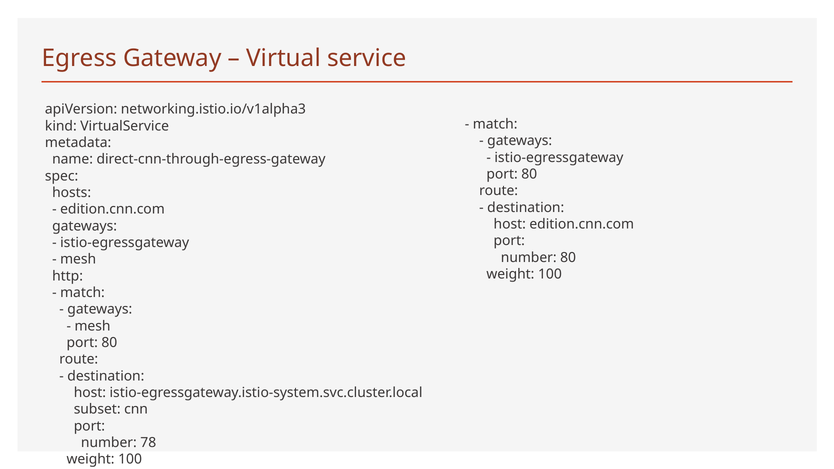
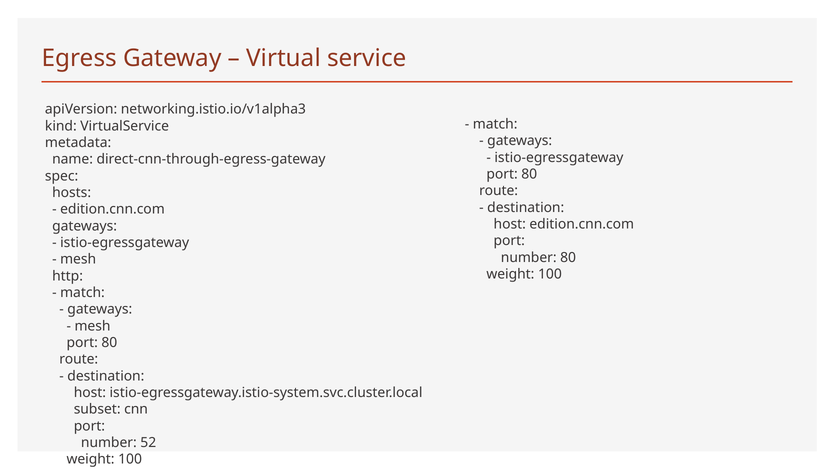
78: 78 -> 52 (148, 443)
